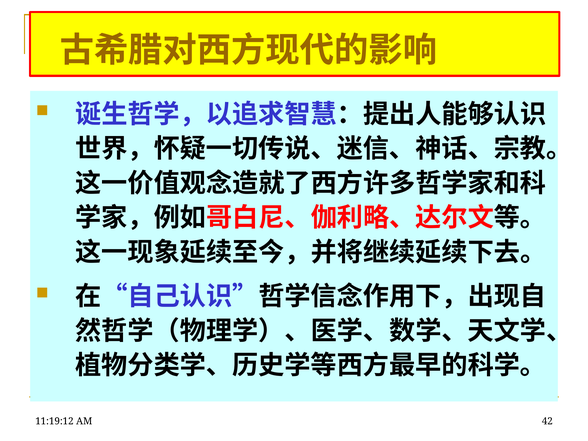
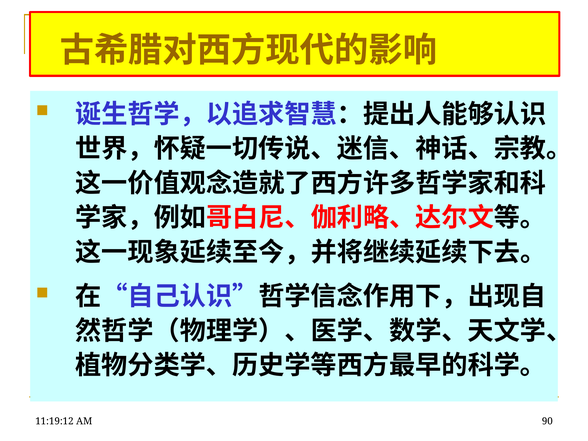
42: 42 -> 90 (547, 421)
